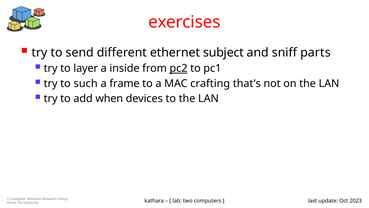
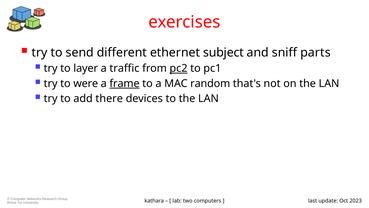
inside: inside -> traffic (124, 68)
such: such -> were (86, 83)
frame underline: none -> present (125, 83)
crafting: crafting -> random (210, 83)
when: when -> there (109, 98)
